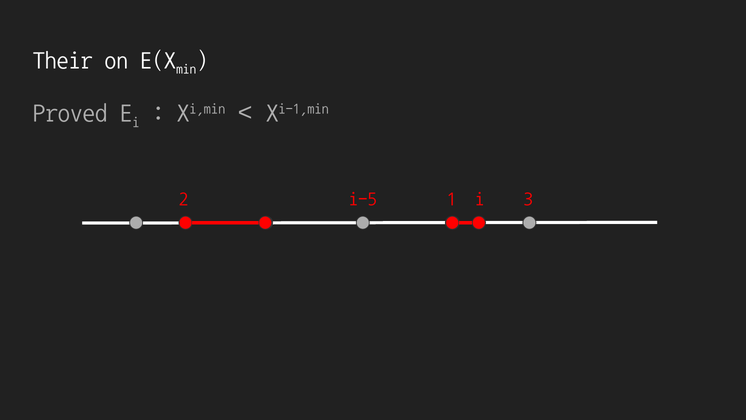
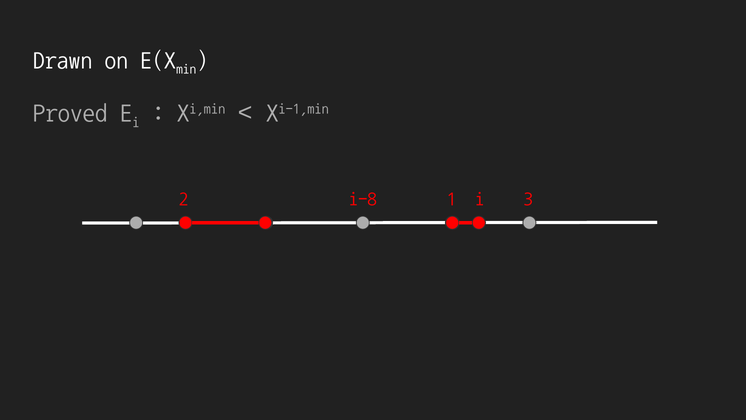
Their: Their -> Drawn (63, 60)
i-5: i-5 -> i-8 (363, 198)
